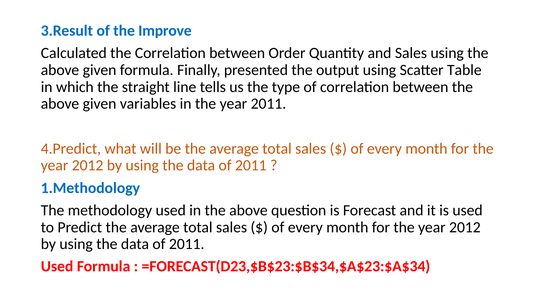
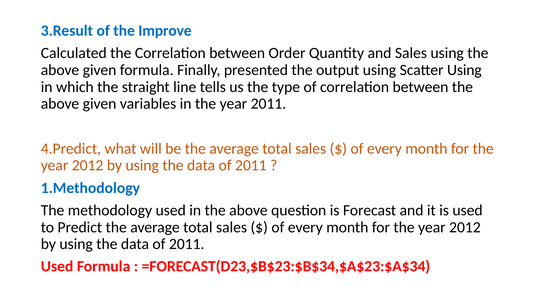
Scatter Table: Table -> Using (464, 70)
